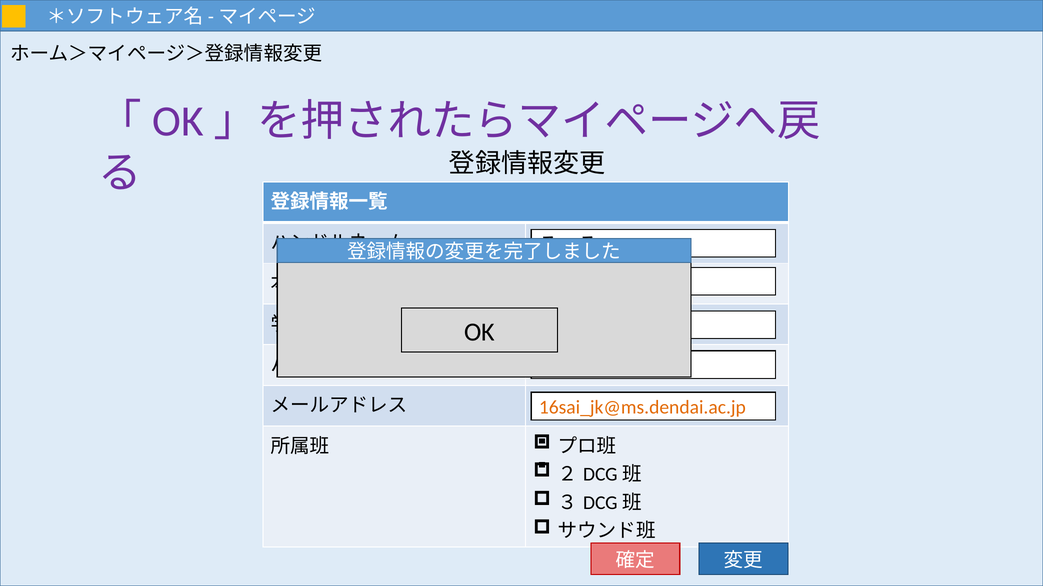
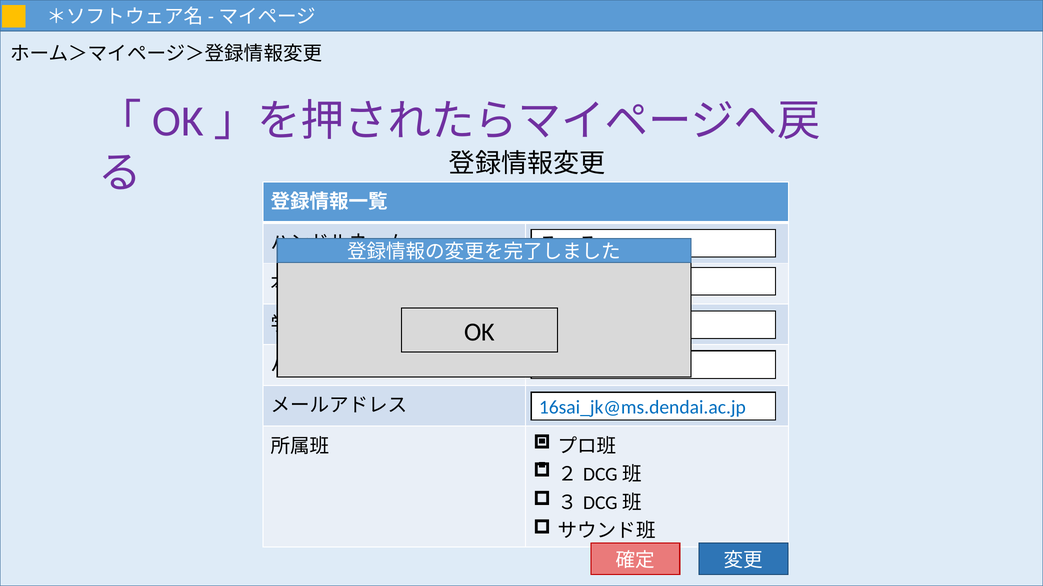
16sai_jk@ms.dendai.ac.jp colour: orange -> blue (642, 408)
